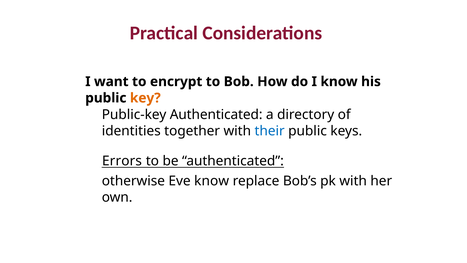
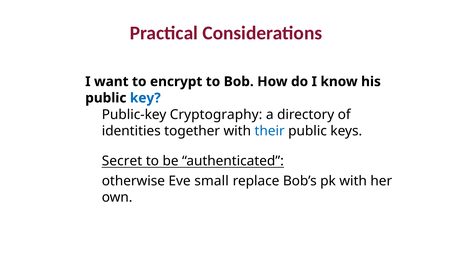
key colour: orange -> blue (145, 98)
Public-key Authenticated: Authenticated -> Cryptography (216, 115)
Errors: Errors -> Secret (122, 161)
Eve know: know -> small (212, 181)
